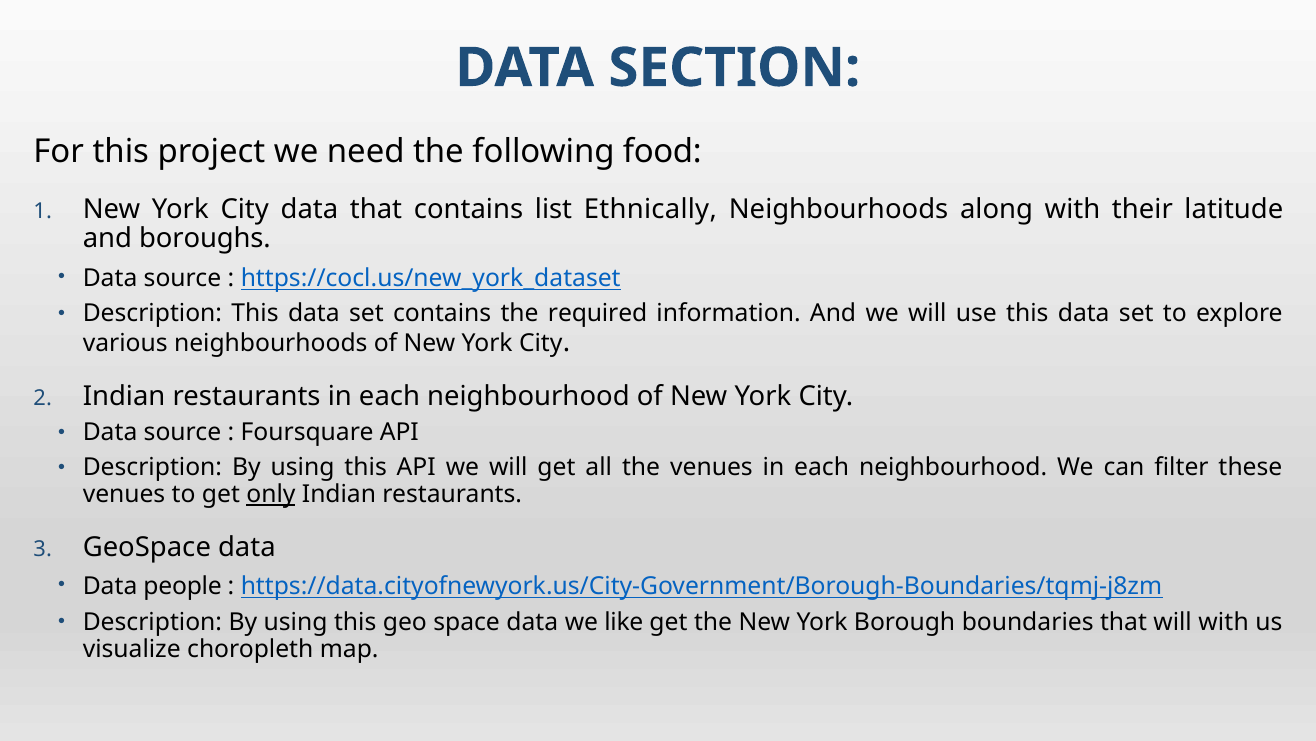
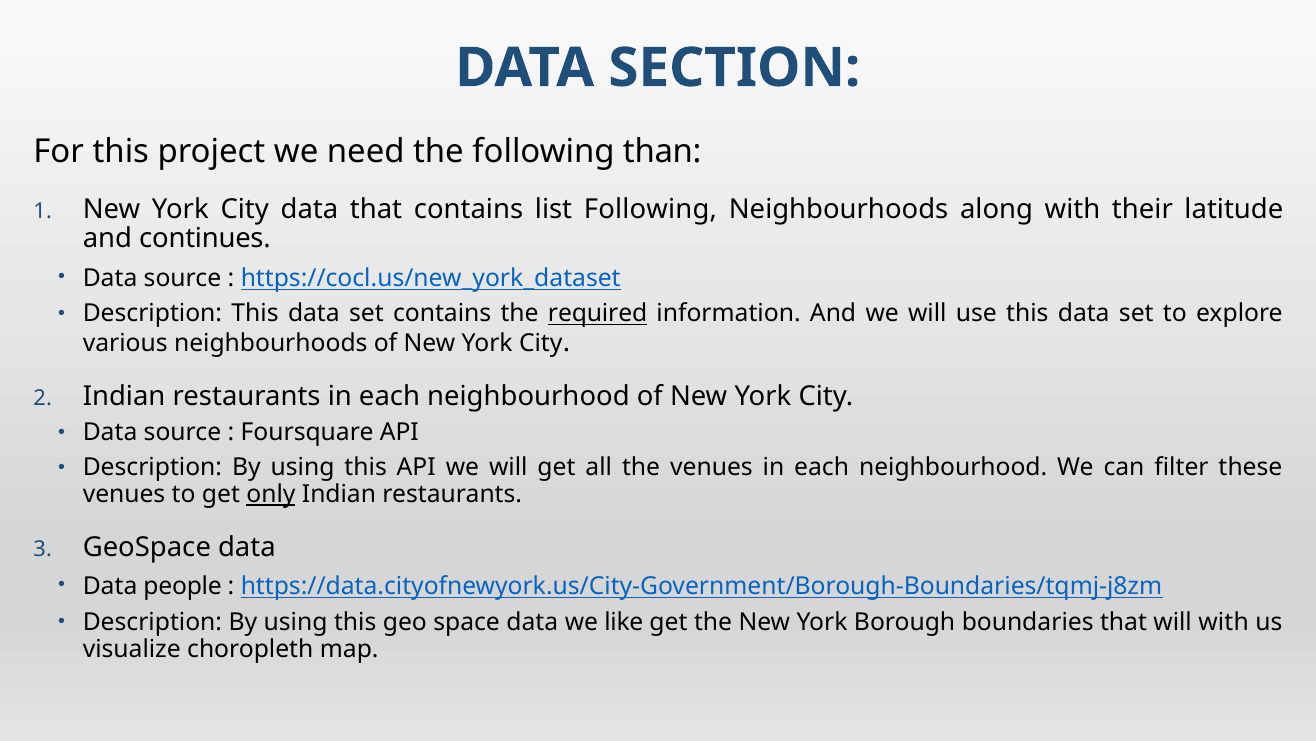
food: food -> than (662, 152)
list Ethnically: Ethnically -> Following (650, 209)
boroughs: boroughs -> continues (205, 239)
required underline: none -> present (598, 314)
